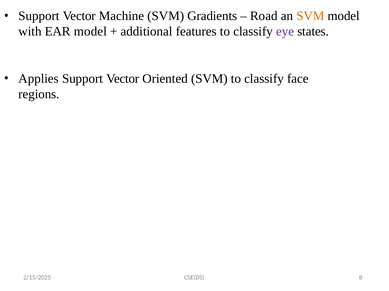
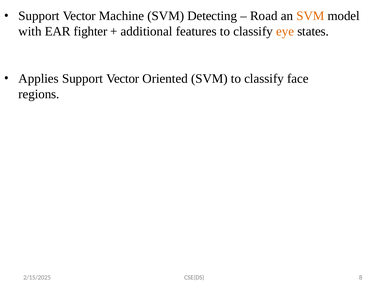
Gradients: Gradients -> Detecting (212, 16)
EAR model: model -> fighter (91, 32)
eye colour: purple -> orange (285, 32)
